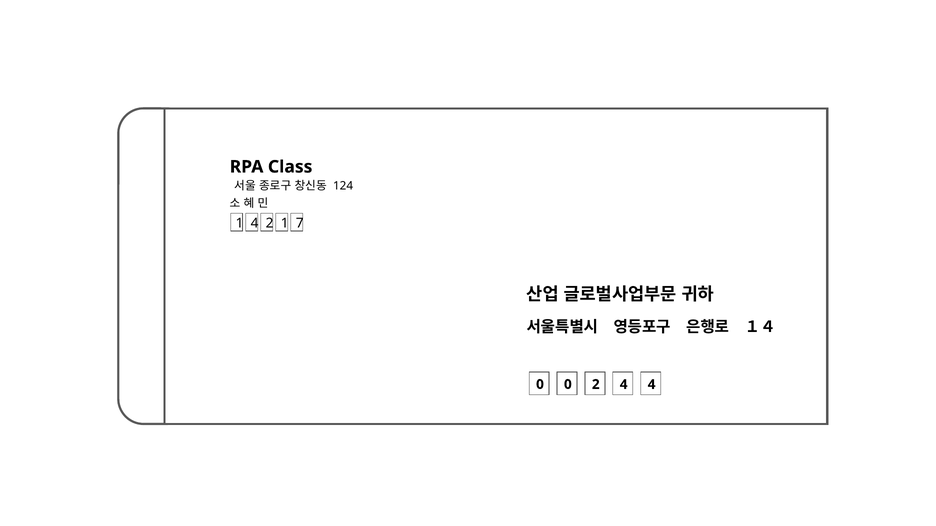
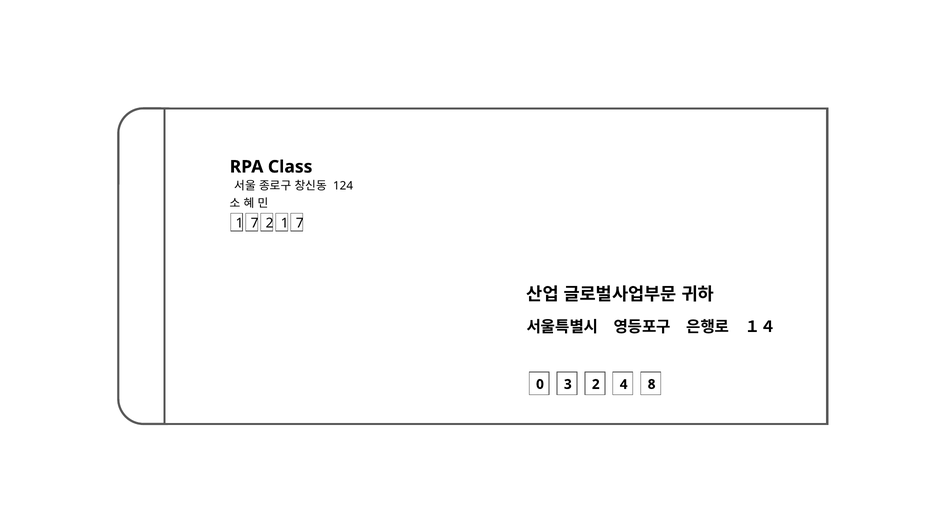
4: 4 -> 7 (255, 223)
0 0: 0 -> 3 (568, 385)
4 4: 4 -> 8 (652, 385)
